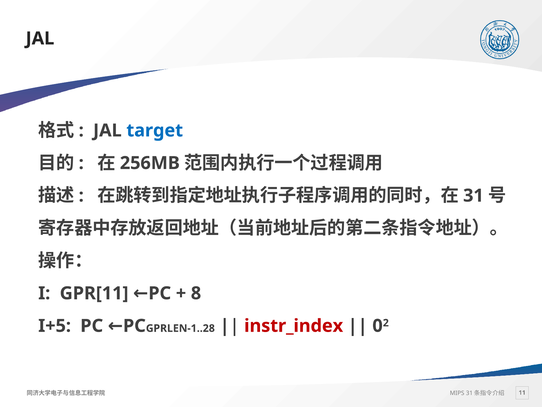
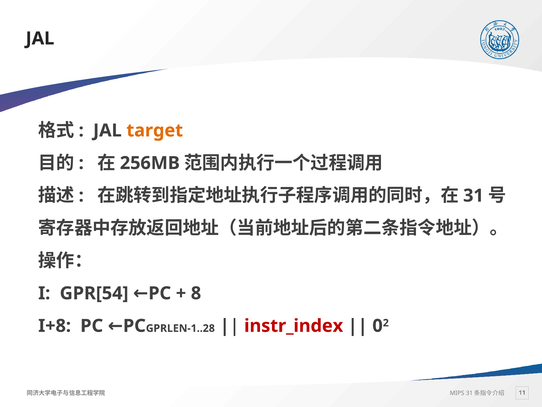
target colour: blue -> orange (155, 130)
GPR[11: GPR[11 -> GPR[54 (94, 293)
I+5: I+5 -> I+8 (55, 325)
